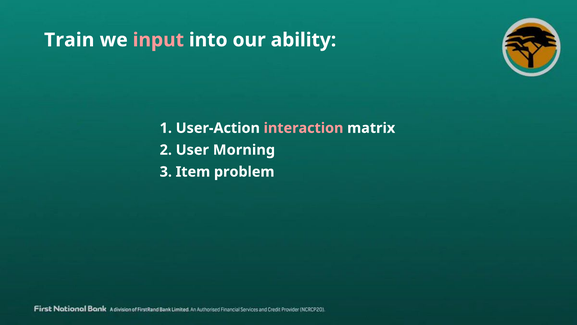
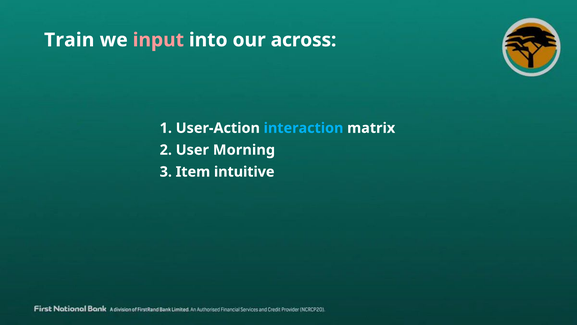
ability: ability -> across (304, 40)
interaction colour: pink -> light blue (304, 128)
problem: problem -> intuitive (244, 172)
